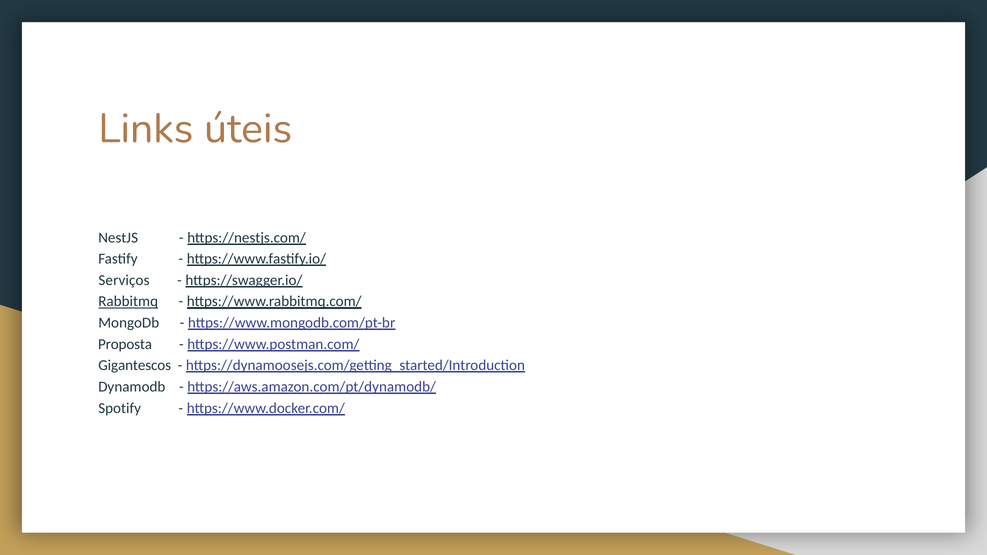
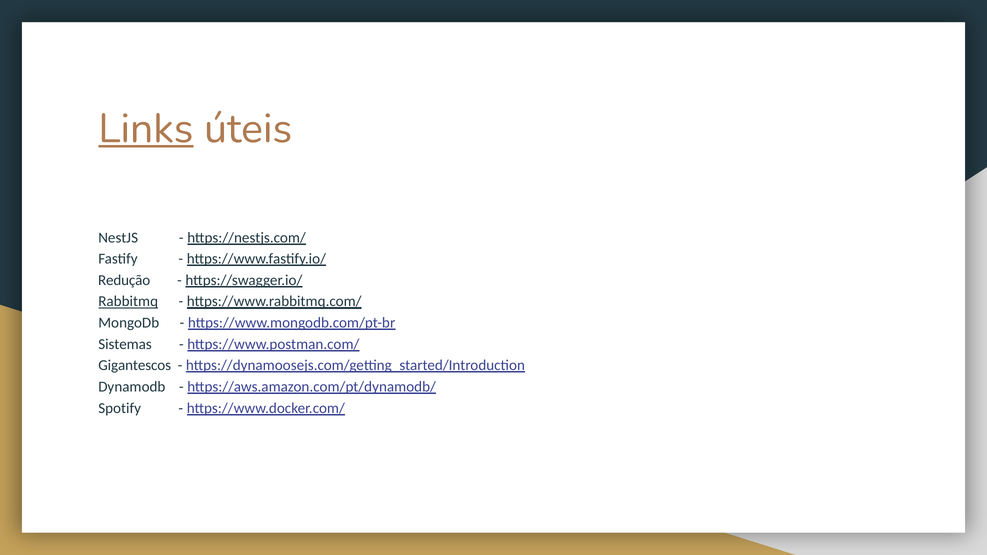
Links underline: none -> present (146, 129)
Serviços: Serviços -> Redução (124, 280)
Proposta: Proposta -> Sistemas (125, 344)
